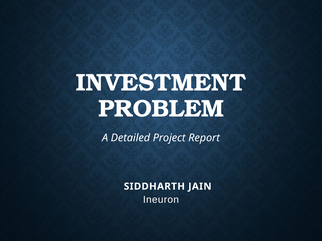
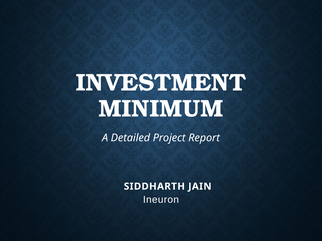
PROBLEM: PROBLEM -> MINIMUM (161, 109)
